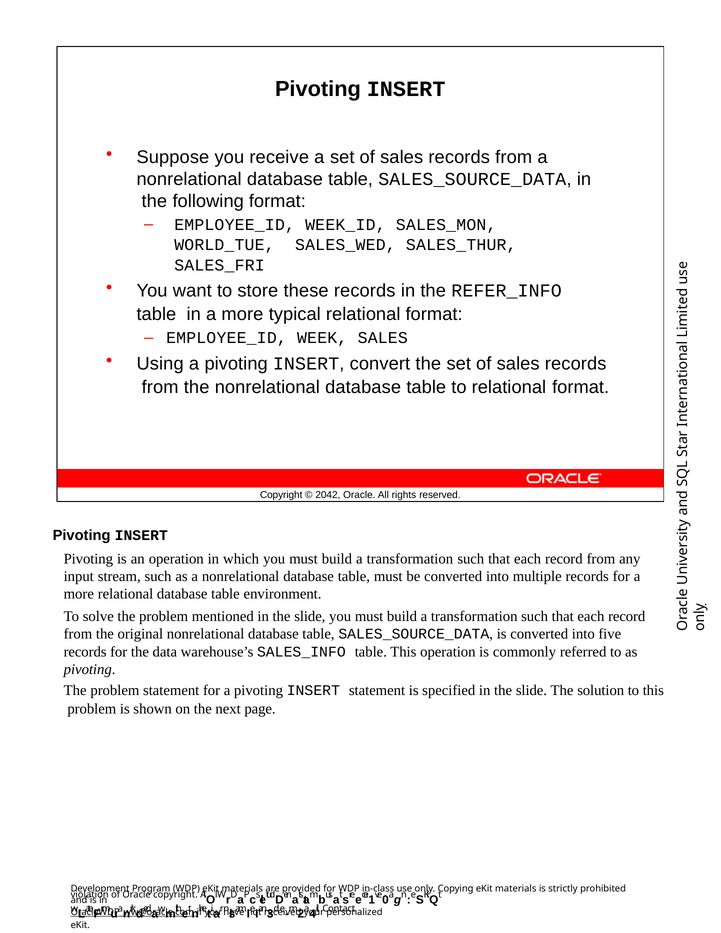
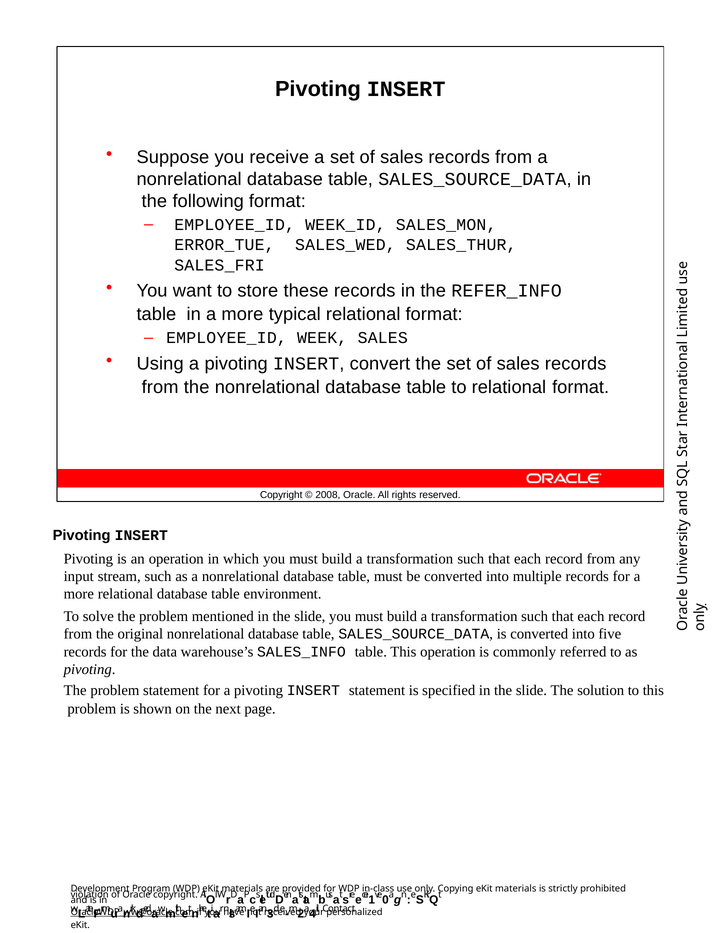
WORLD_TUE: WORLD_TUE -> ERROR_TUE (224, 245)
2042: 2042 -> 2008 (328, 495)
